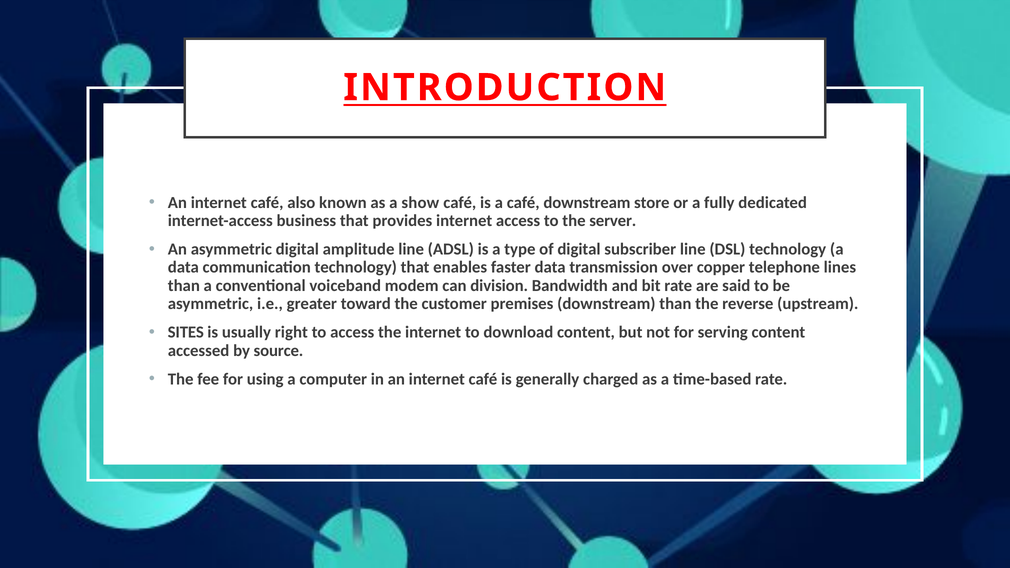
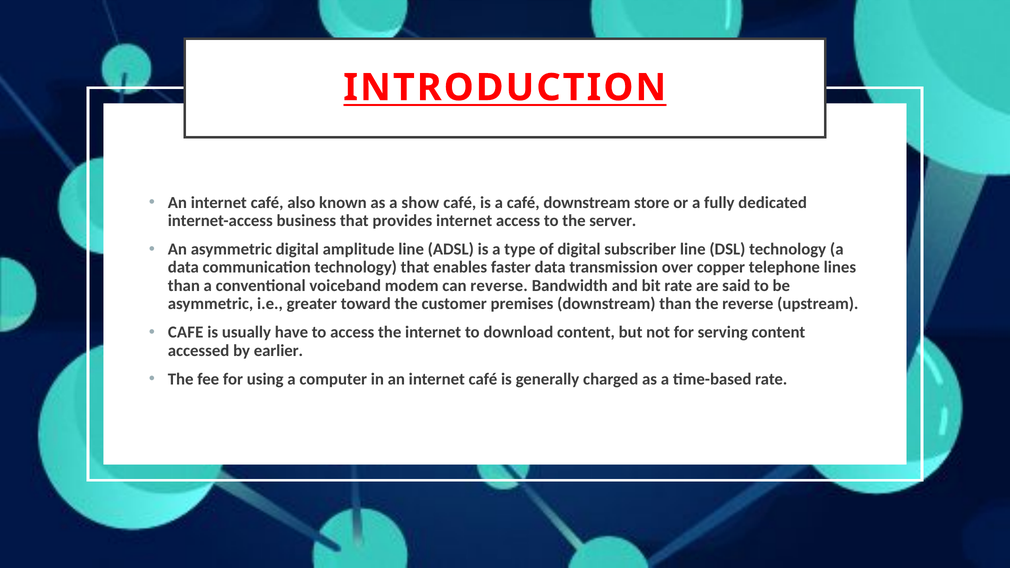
can division: division -> reverse (499, 286)
SITES: SITES -> CAFE (186, 332)
right: right -> have (291, 332)
source: source -> earlier (278, 351)
